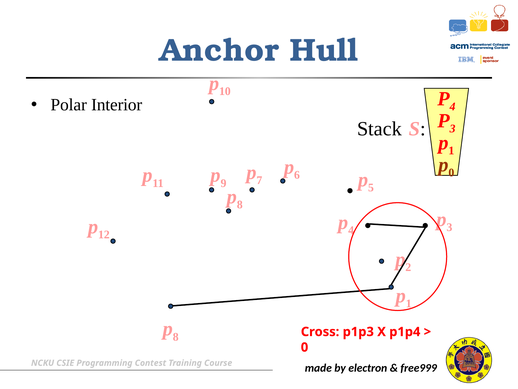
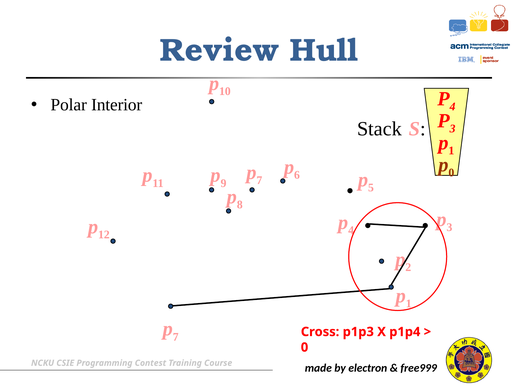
Anchor: Anchor -> Review (219, 50)
8: 8 -> 7 (176, 336)
